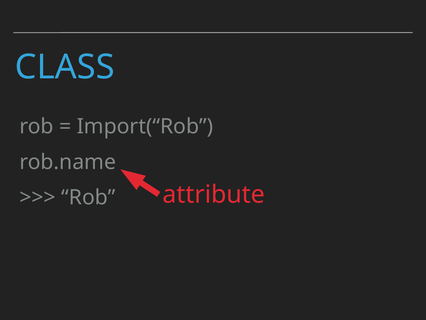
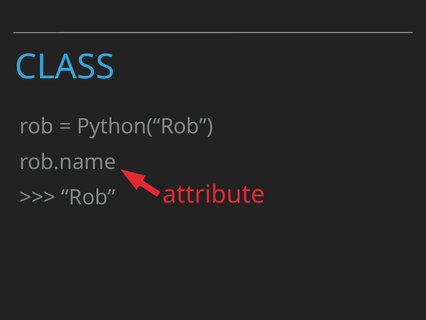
Import(“Rob: Import(“Rob -> Python(“Rob (145, 126)
